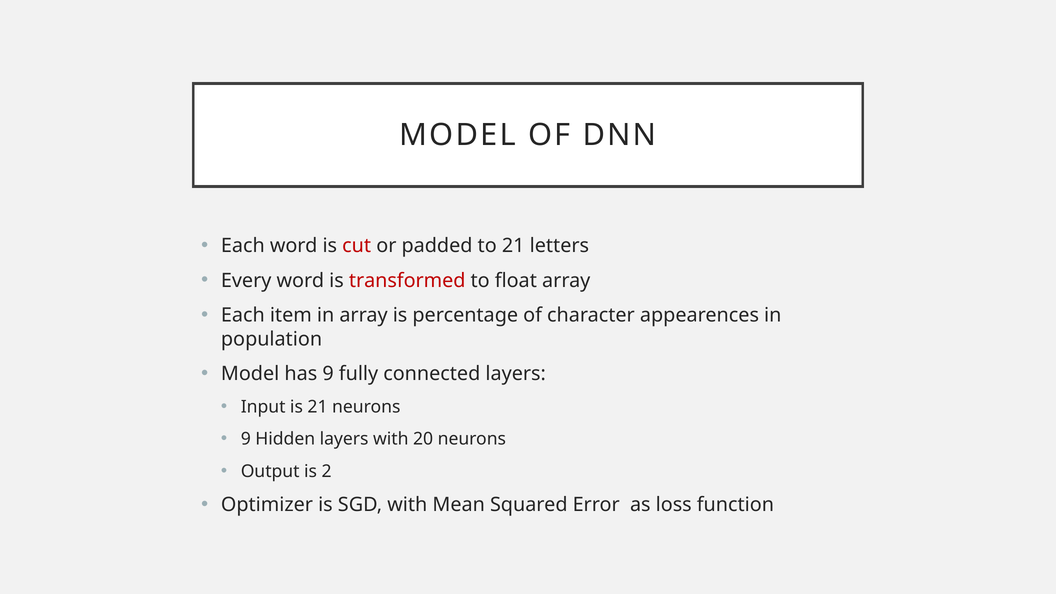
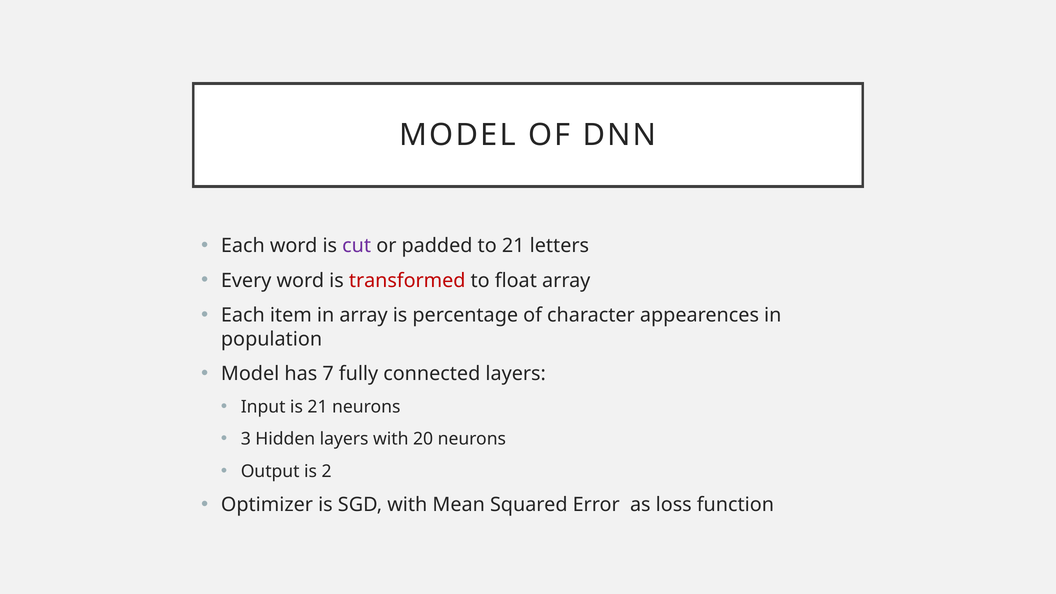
cut colour: red -> purple (357, 246)
has 9: 9 -> 7 (328, 374)
9: 9 -> 3 (246, 439)
